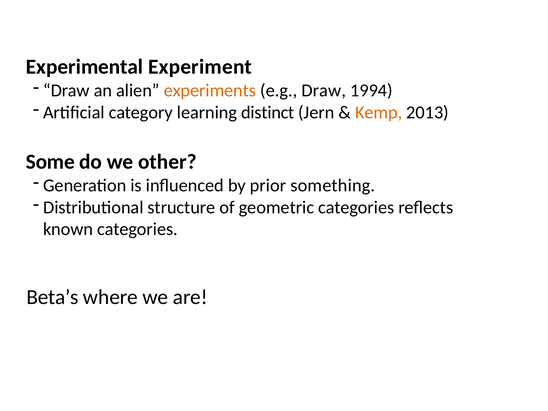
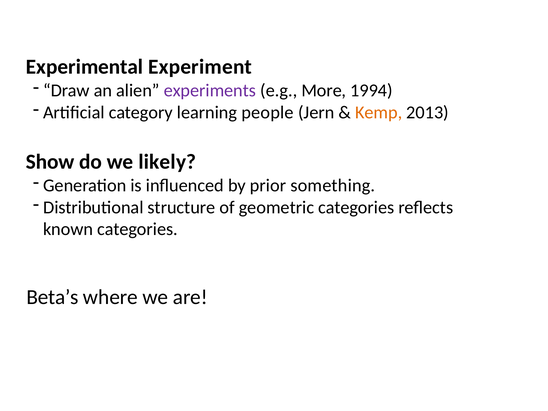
experiments colour: orange -> purple (210, 90)
e.g Draw: Draw -> More (324, 90)
distinct: distinct -> people (268, 112)
Some: Some -> Show (50, 162)
other: other -> likely (167, 162)
